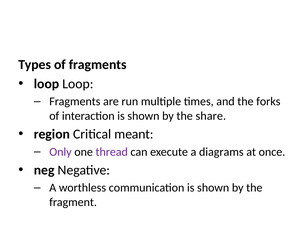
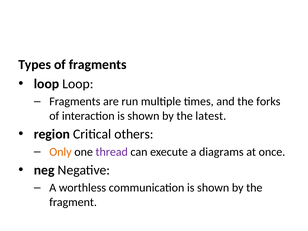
share: share -> latest (211, 116)
meant: meant -> others (134, 134)
Only colour: purple -> orange (60, 152)
